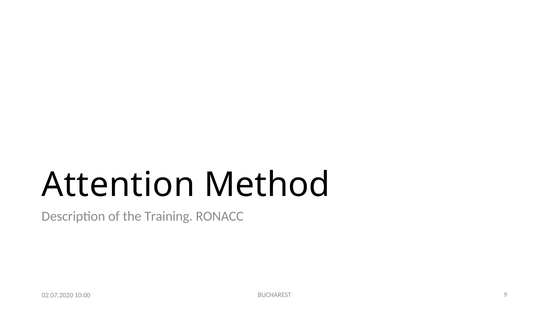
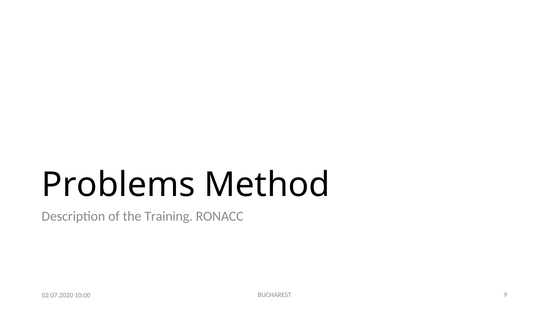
Attention: Attention -> Problems (118, 185)
